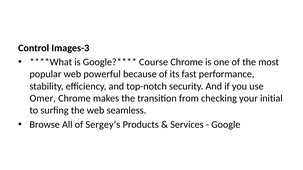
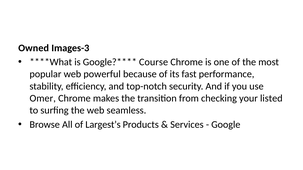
Control: Control -> Owned (34, 48)
initial: initial -> listed (271, 99)
Sergey’s: Sergey’s -> Largest’s (103, 125)
